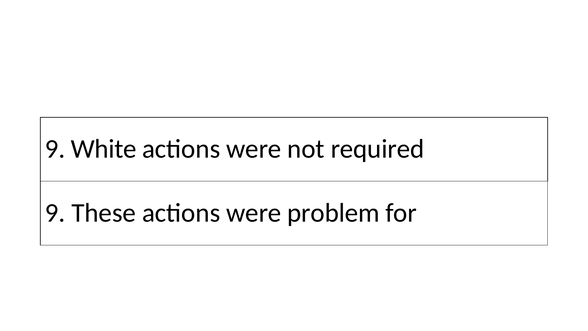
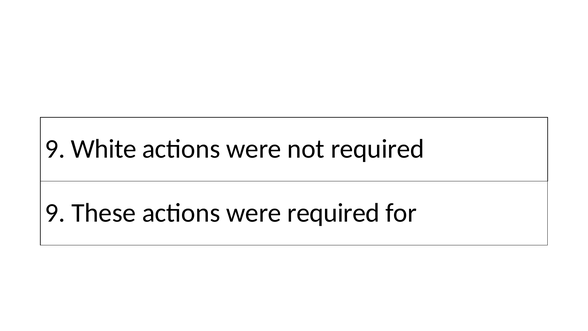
were problem: problem -> required (334, 213)
